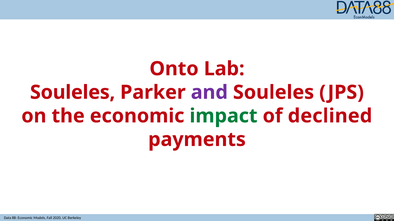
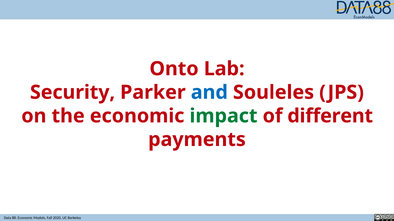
Souleles: Souleles -> Security (73, 93)
and colour: purple -> blue (209, 93)
declined: declined -> different (330, 116)
